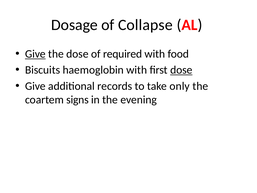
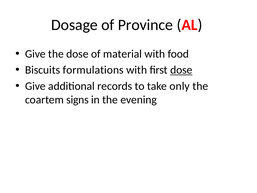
Collapse: Collapse -> Province (145, 25)
Give underline: present -> none (35, 54)
required: required -> material (123, 54)
haemoglobin: haemoglobin -> formulations (93, 70)
